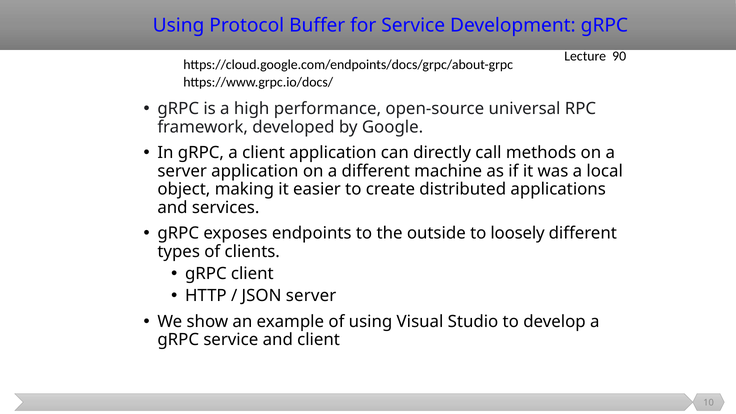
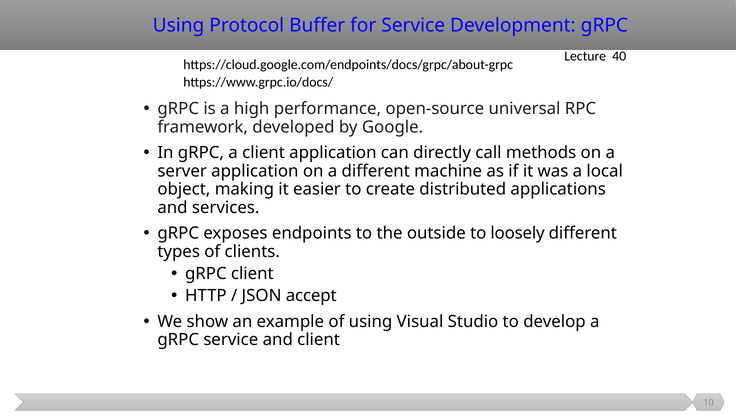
90: 90 -> 40 (619, 56)
JSON server: server -> accept (311, 296)
